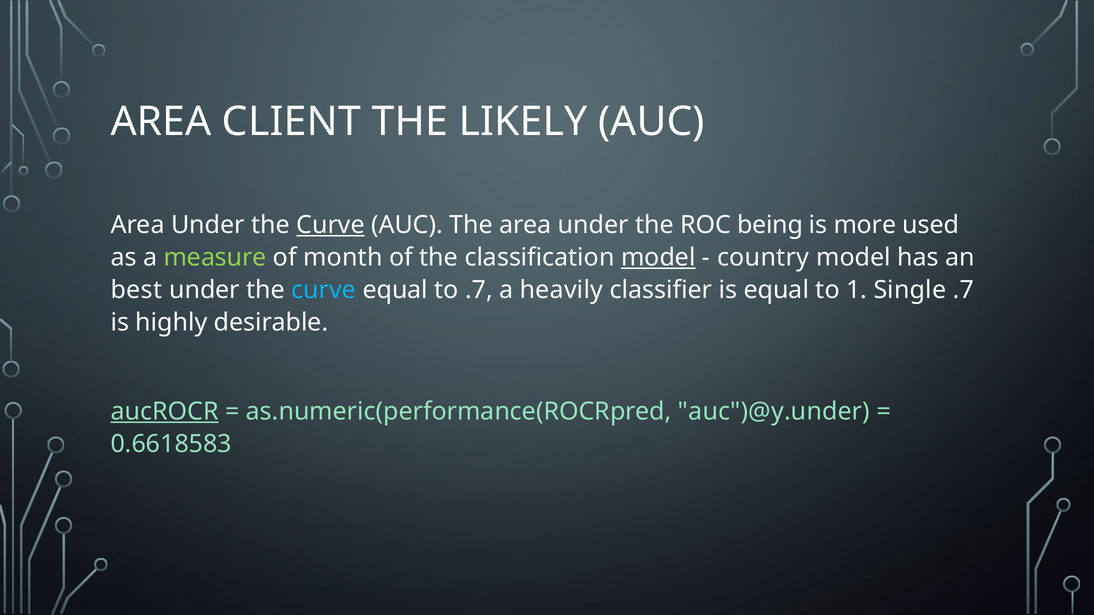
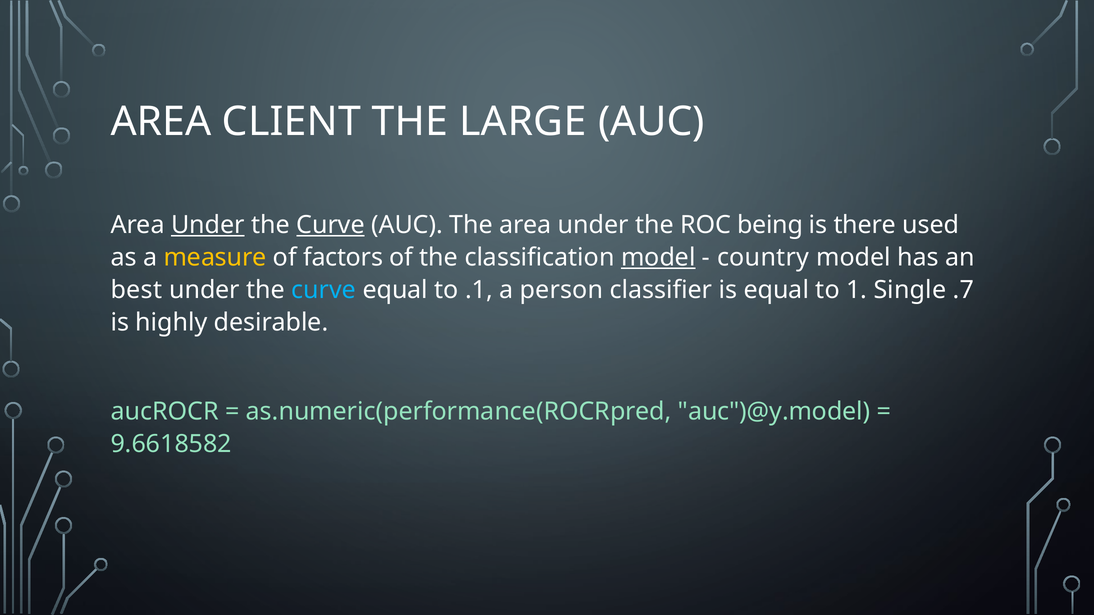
LIKELY: LIKELY -> LARGE (523, 122)
Under underline: none -> present (208, 225)
more: more -> there (865, 225)
measure colour: light green -> yellow (215, 258)
month: month -> factors (343, 258)
to .7: .7 -> .1 (479, 290)
heavily: heavily -> person (561, 290)
aucROCR underline: present -> none (165, 412)
auc")@y.under: auc")@y.under -> auc")@y.model (774, 412)
0.6618583: 0.6618583 -> 9.6618582 (171, 444)
